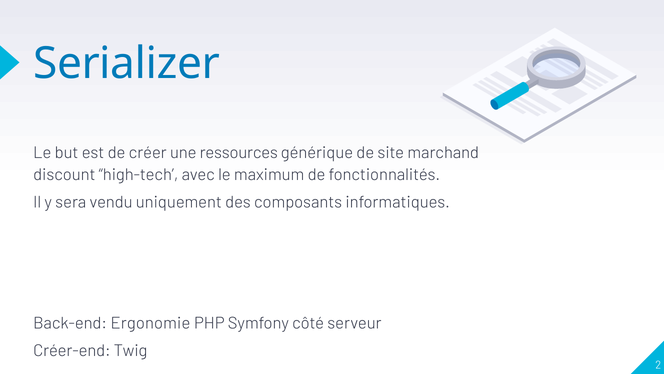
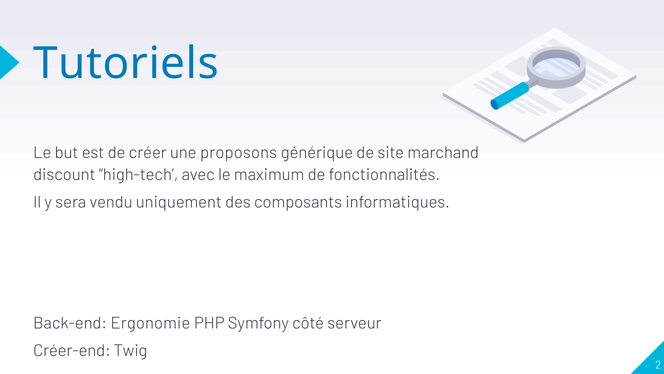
Serializer: Serializer -> Tutoriels (126, 63)
ressources: ressources -> proposons (239, 152)
